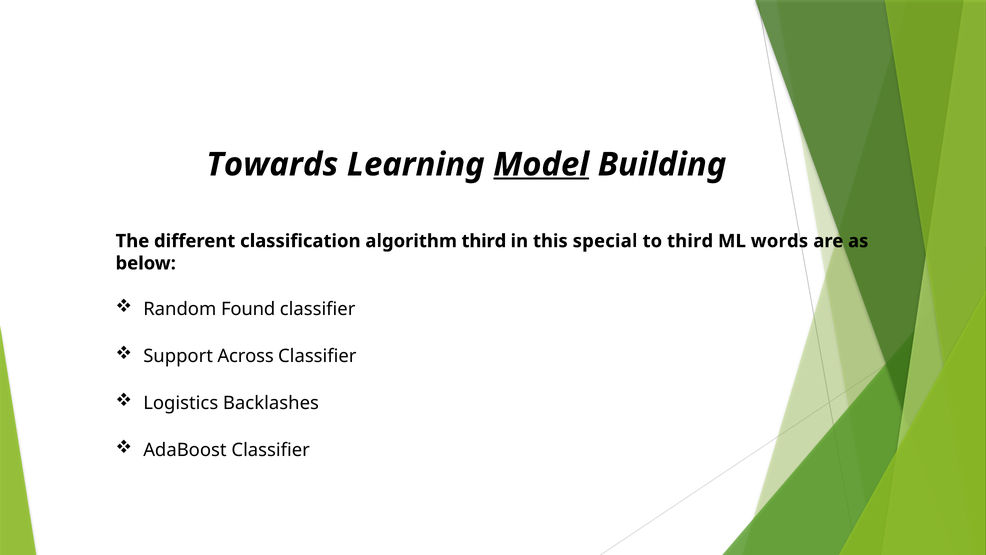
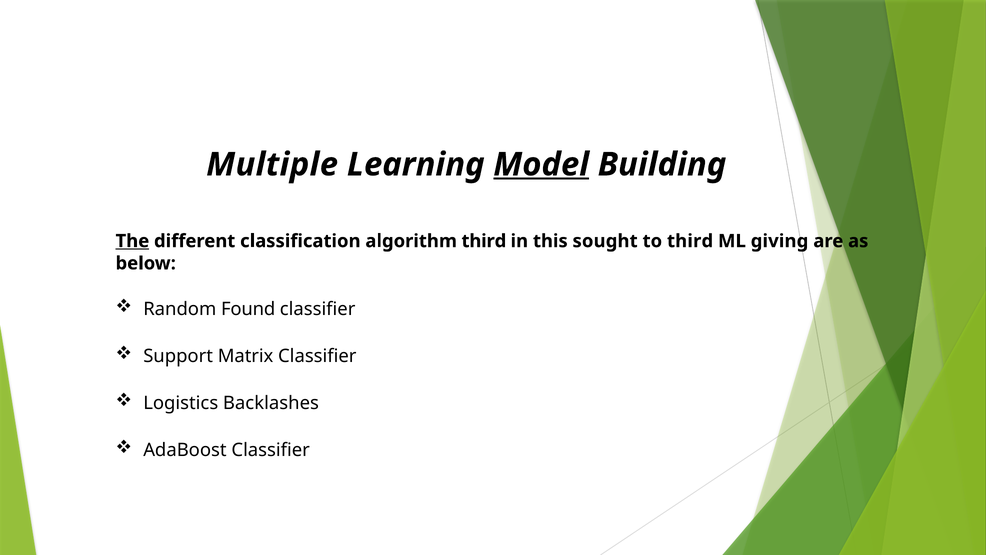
Towards: Towards -> Multiple (272, 164)
The underline: none -> present (132, 241)
special: special -> sought (605, 241)
words: words -> giving (779, 241)
Across: Across -> Matrix (246, 356)
